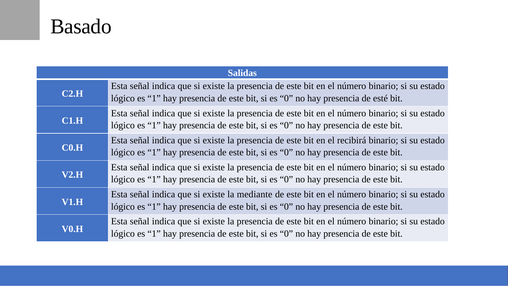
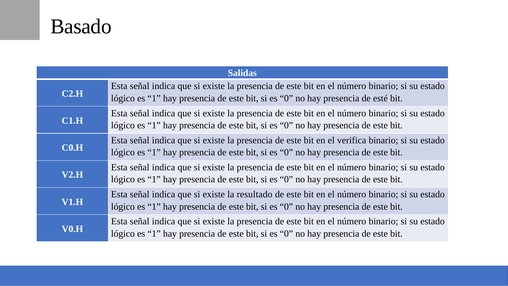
recibirá: recibirá -> verifica (352, 140)
mediante: mediante -> resultado (255, 194)
